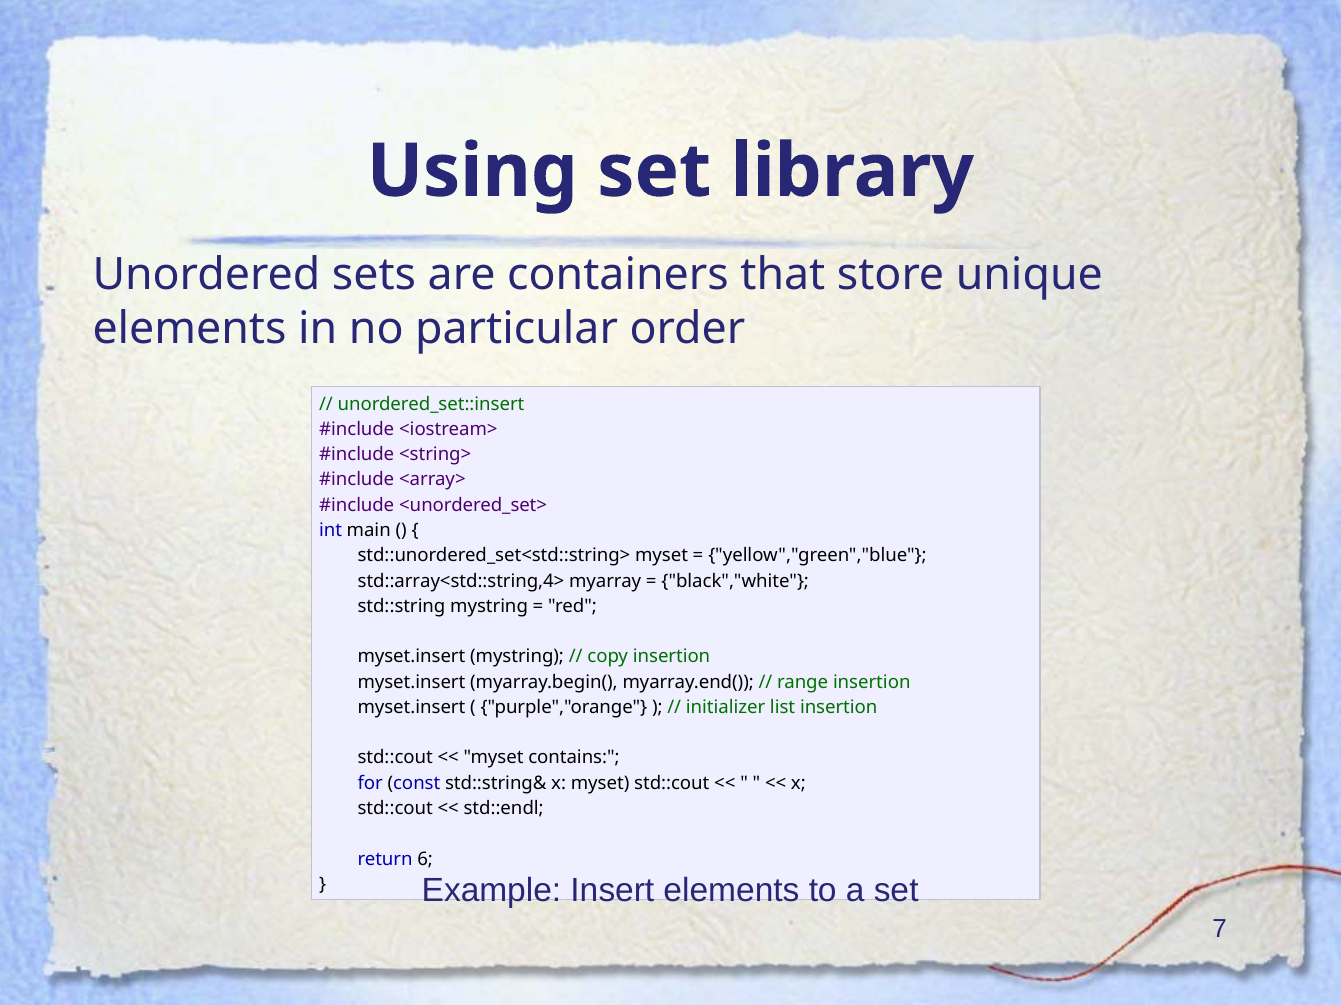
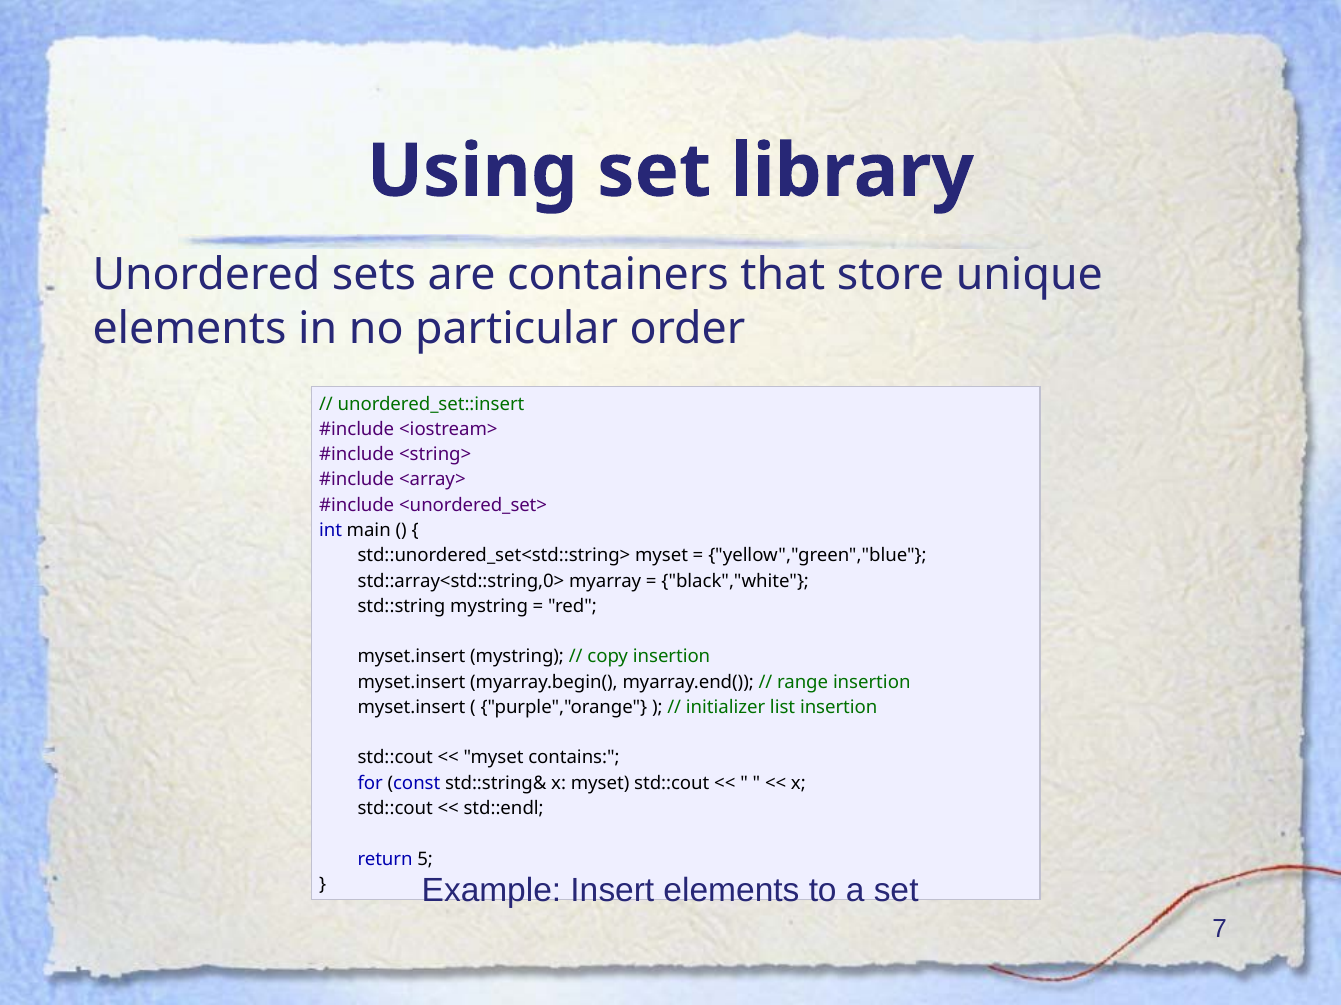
std::array<std::string,4>: std::array<std::string,4> -> std::array<std::string,0> (461, 581)
6: 6 -> 5 (425, 860)
